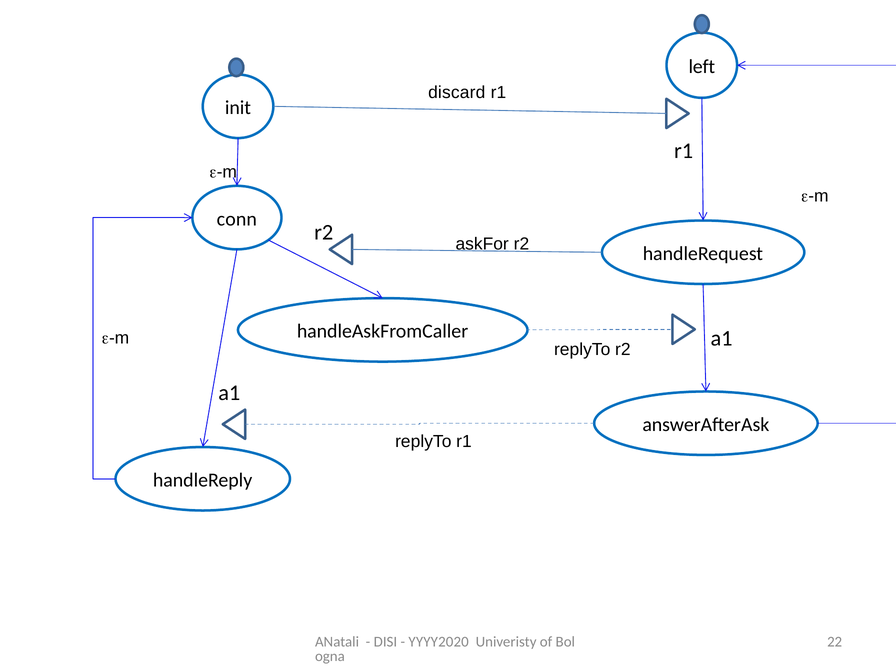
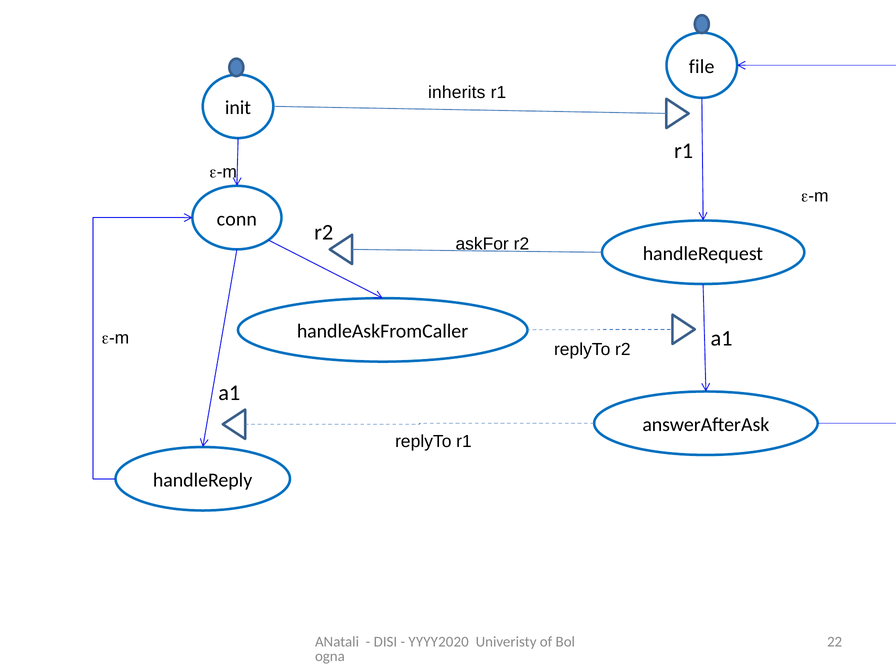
left: left -> file (702, 67)
discard: discard -> inherits (457, 92)
